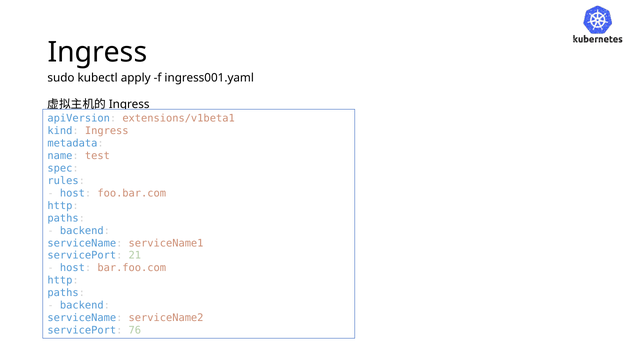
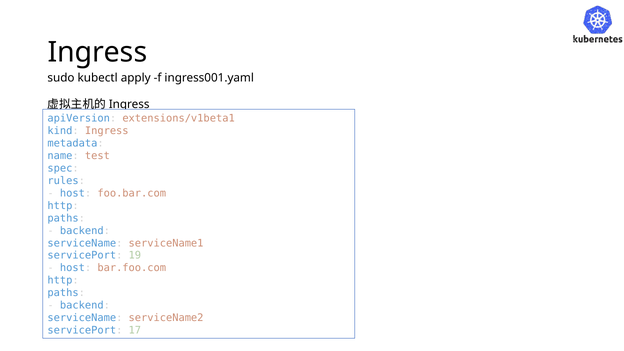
21: 21 -> 19 (135, 256)
76: 76 -> 17 (135, 330)
